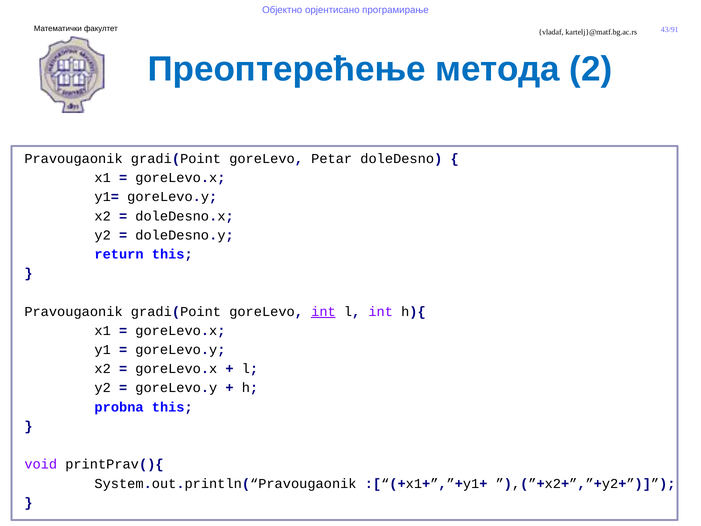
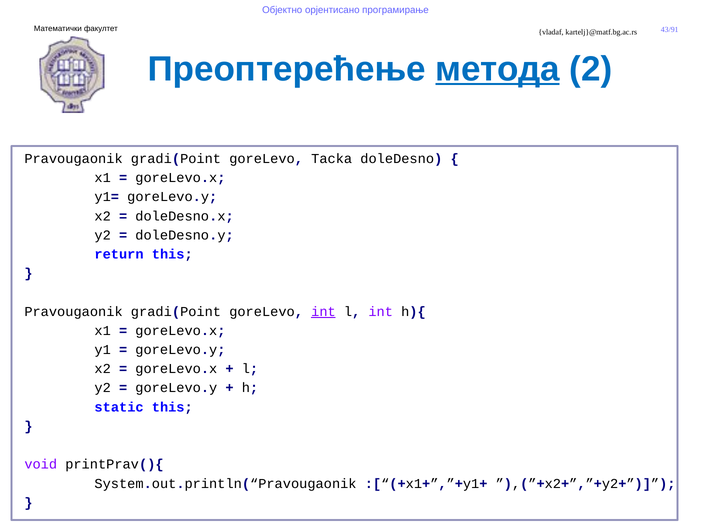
метода underline: none -> present (498, 69)
Petar: Petar -> Tacka (332, 159)
probna: probna -> static (119, 407)
